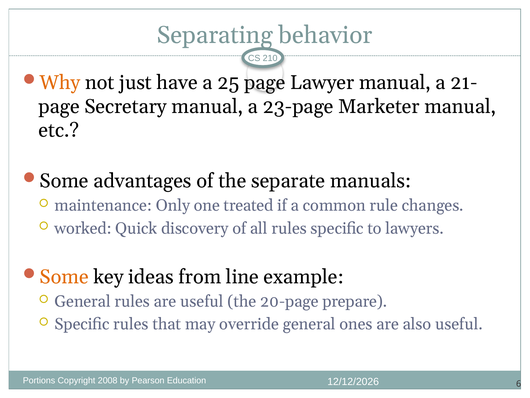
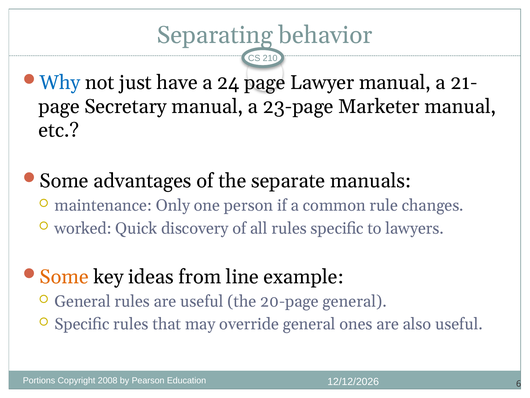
Why colour: orange -> blue (60, 82)
25: 25 -> 24 (228, 82)
treated: treated -> person (248, 205)
20-page prepare: prepare -> general (355, 301)
